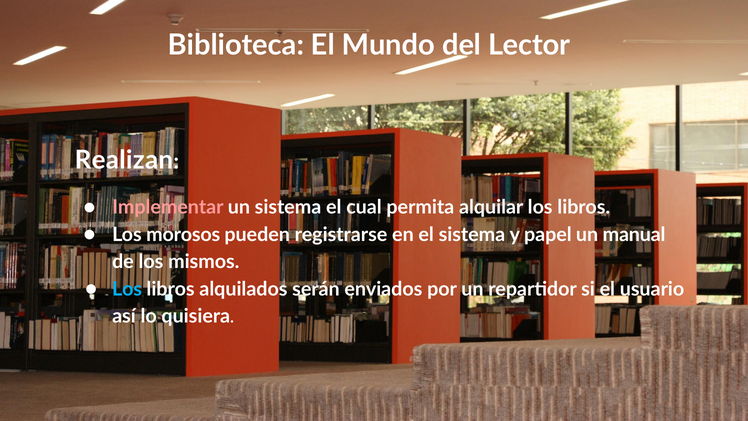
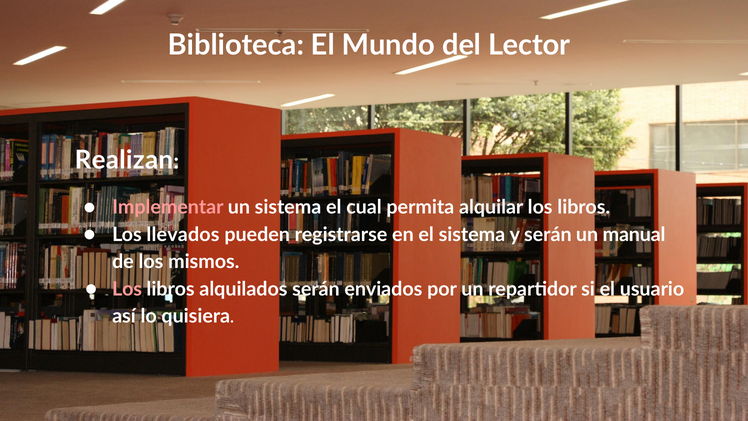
morosos: morosos -> llevados (183, 234)
y papel: papel -> serán (548, 234)
Los colour: light blue -> pink (127, 289)
